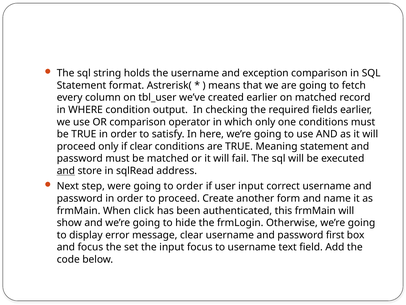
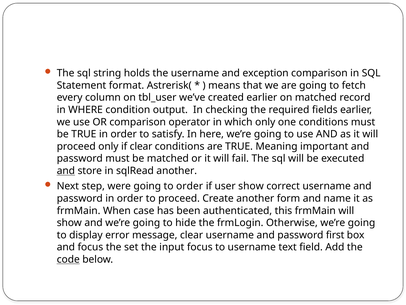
Meaning statement: statement -> important (324, 146)
sqlRead address: address -> another (177, 171)
user input: input -> show (251, 186)
click: click -> case (144, 210)
code underline: none -> present (68, 259)
